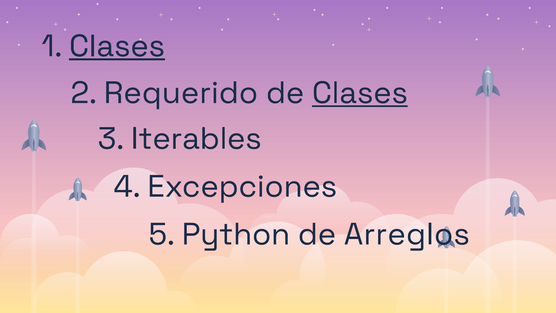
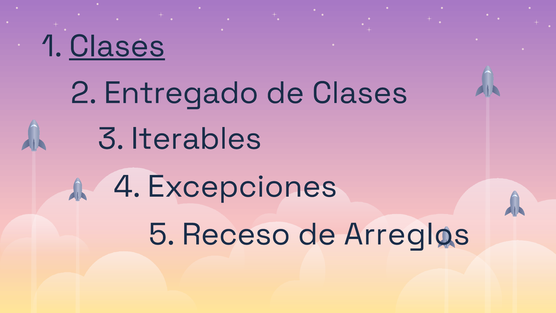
Requerido: Requerido -> Entregado (181, 93)
Clases underline: present -> none (360, 93)
Python: Python -> Receso (236, 234)
